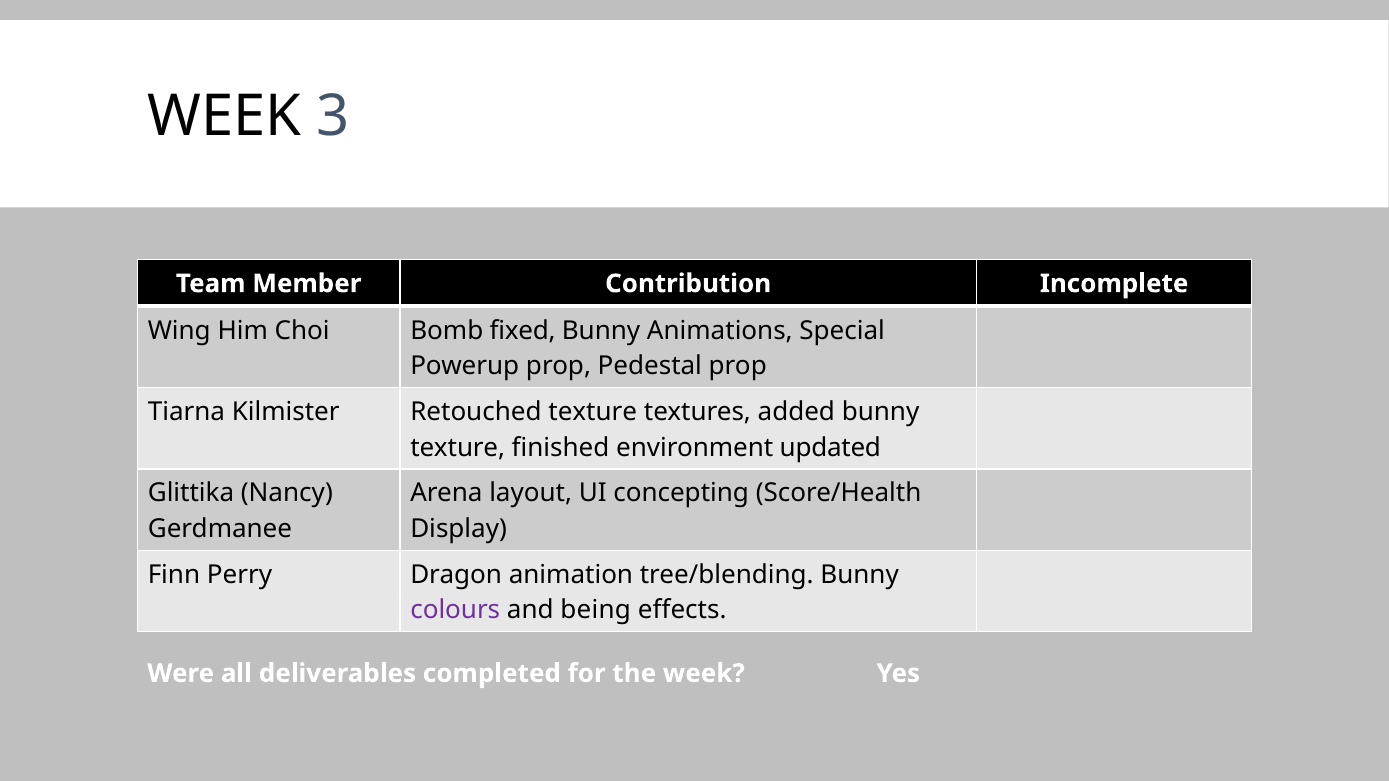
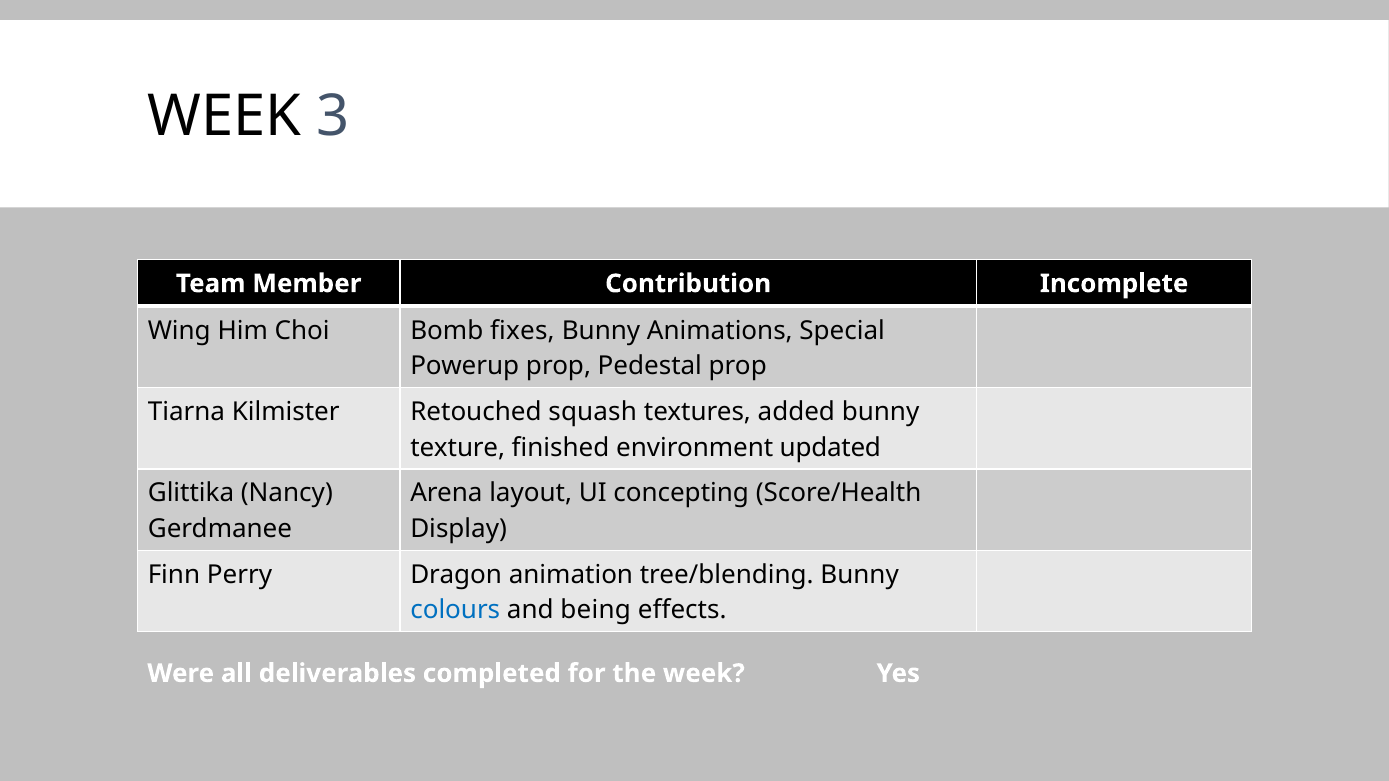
fixed: fixed -> fixes (522, 331)
Retouched texture: texture -> squash (593, 412)
colours colour: purple -> blue (455, 610)
